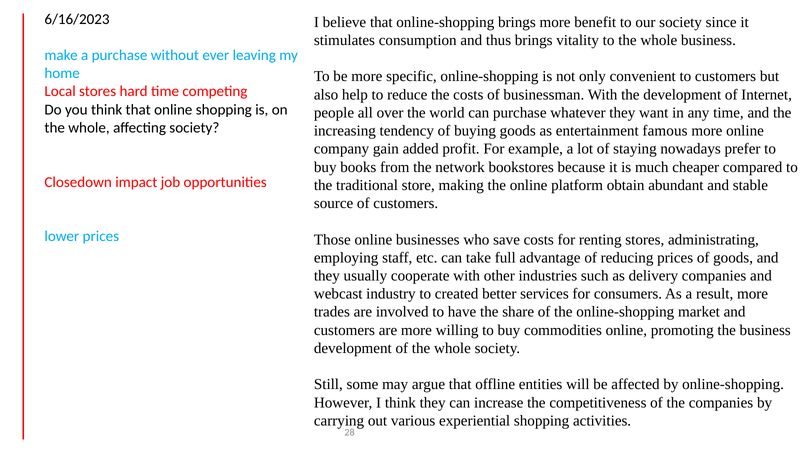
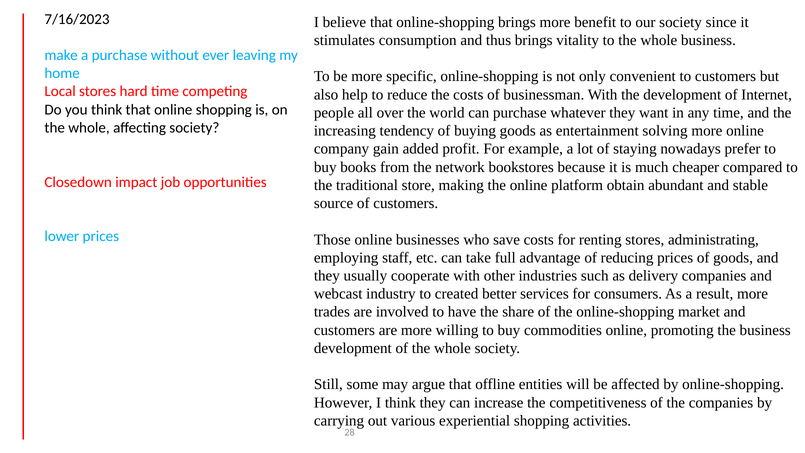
6/16/2023: 6/16/2023 -> 7/16/2023 (77, 19)
famous: famous -> solving (665, 131)
